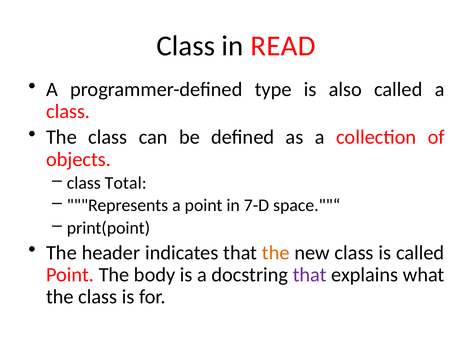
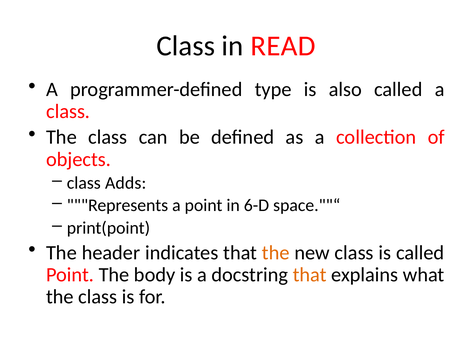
Total: Total -> Adds (126, 183)
7-D: 7-D -> 6-D (256, 205)
that colour: purple -> orange (310, 274)
